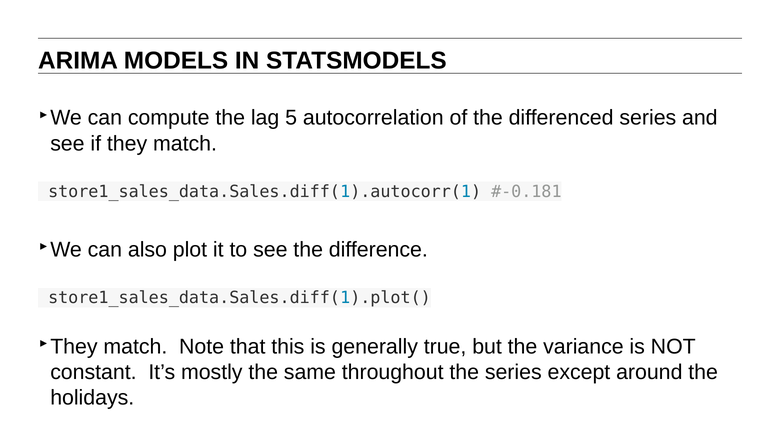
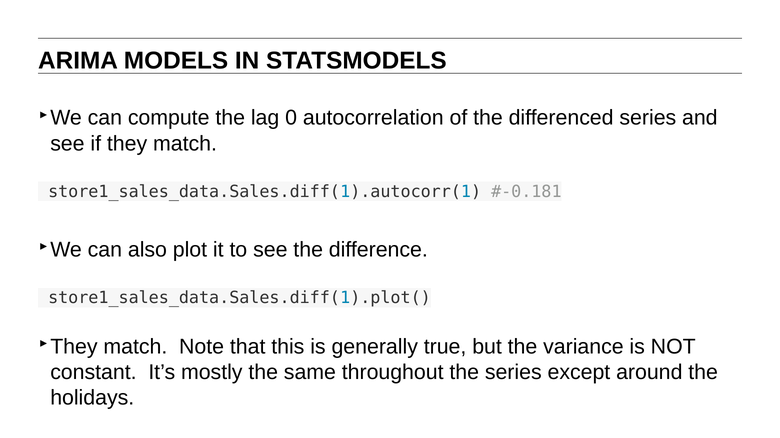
5: 5 -> 0 (291, 118)
